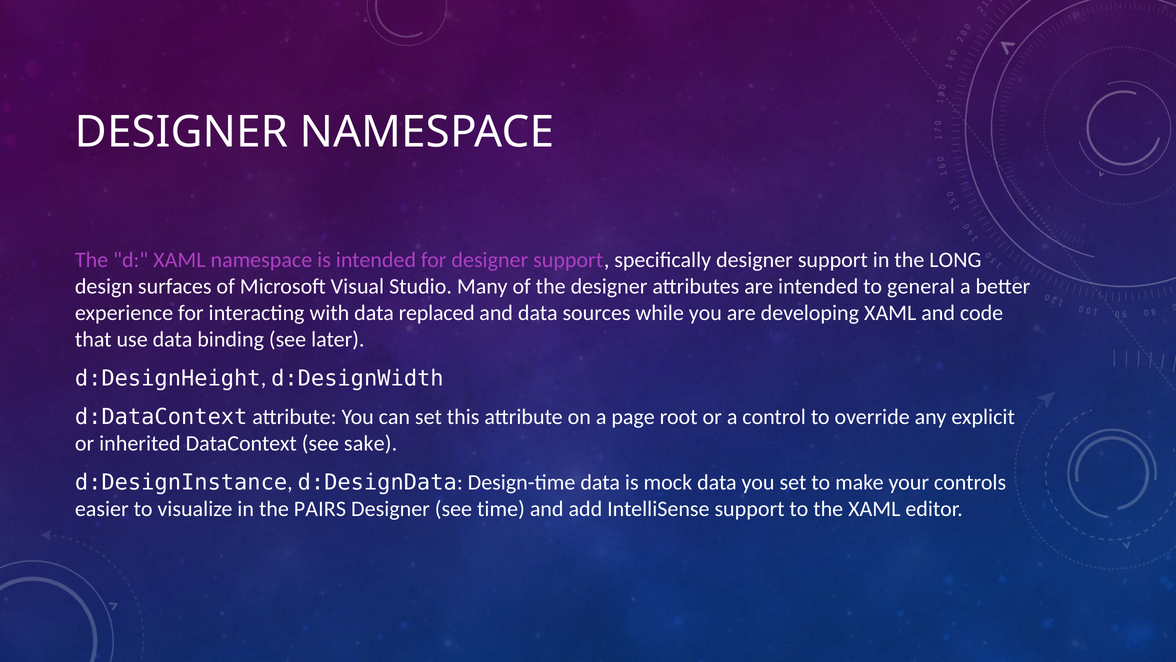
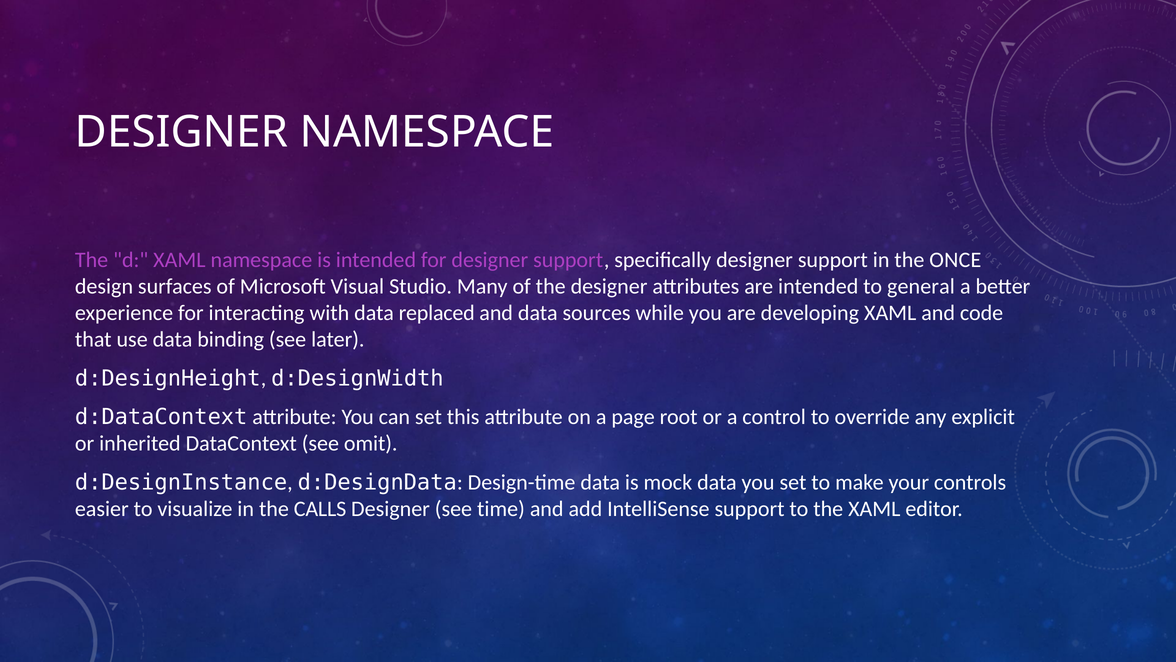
LONG: LONG -> ONCE (955, 260)
sake: sake -> omit (371, 443)
PAIRS: PAIRS -> CALLS (320, 508)
